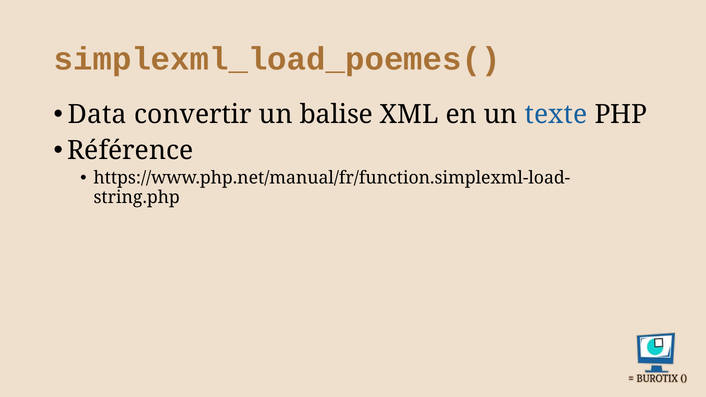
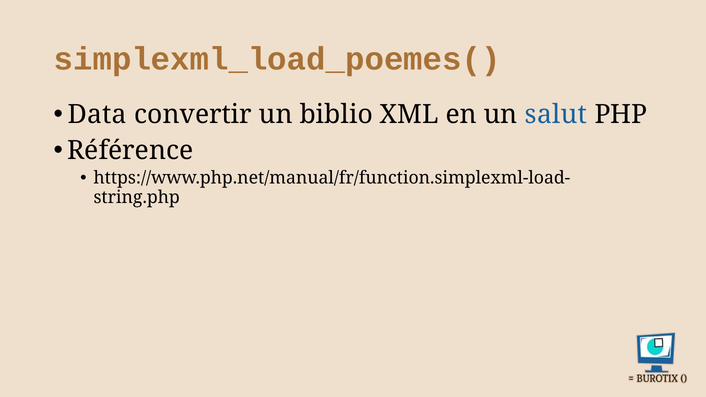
balise: balise -> biblio (336, 115)
texte: texte -> salut (556, 115)
